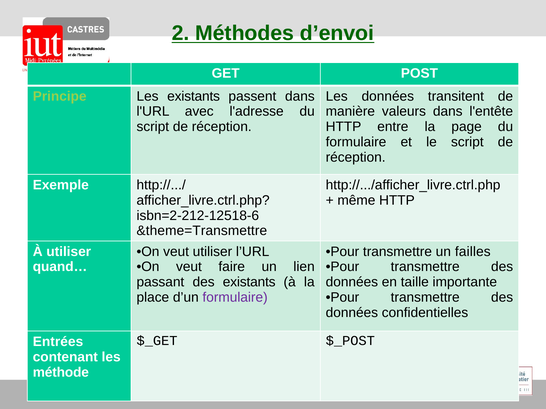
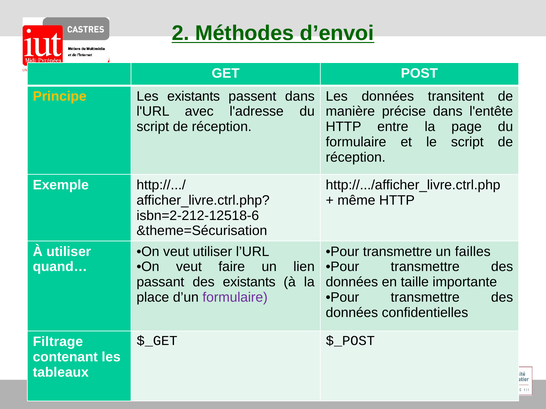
Principe colour: light green -> yellow (60, 96)
valeurs: valeurs -> précise (404, 112)
&theme=Transmettre: &theme=Transmettre -> &theme=Sécurisation (202, 231)
Entrées: Entrées -> Filtrage (58, 342)
méthode: méthode -> tableaux (61, 373)
